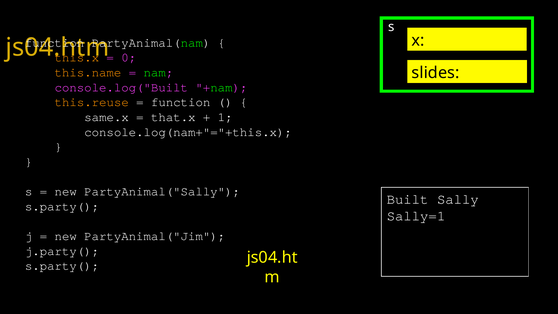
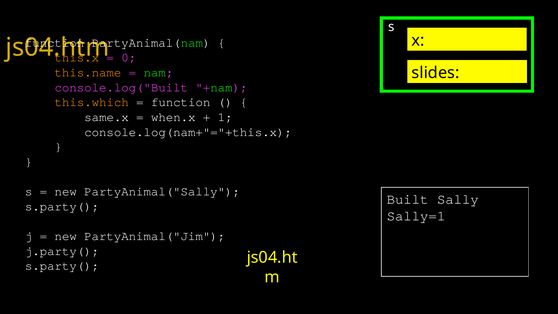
this.reuse: this.reuse -> this.which (92, 102)
that.x: that.x -> when.x (173, 117)
